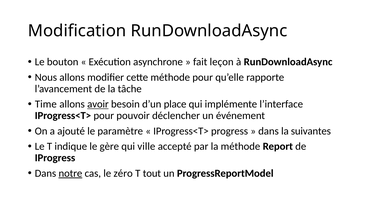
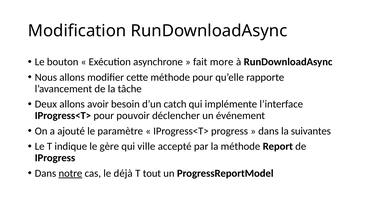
leçon: leçon -> more (222, 62)
Time: Time -> Deux (46, 104)
avoir underline: present -> none (98, 104)
place: place -> catch (175, 104)
zéro: zéro -> déjà (123, 173)
